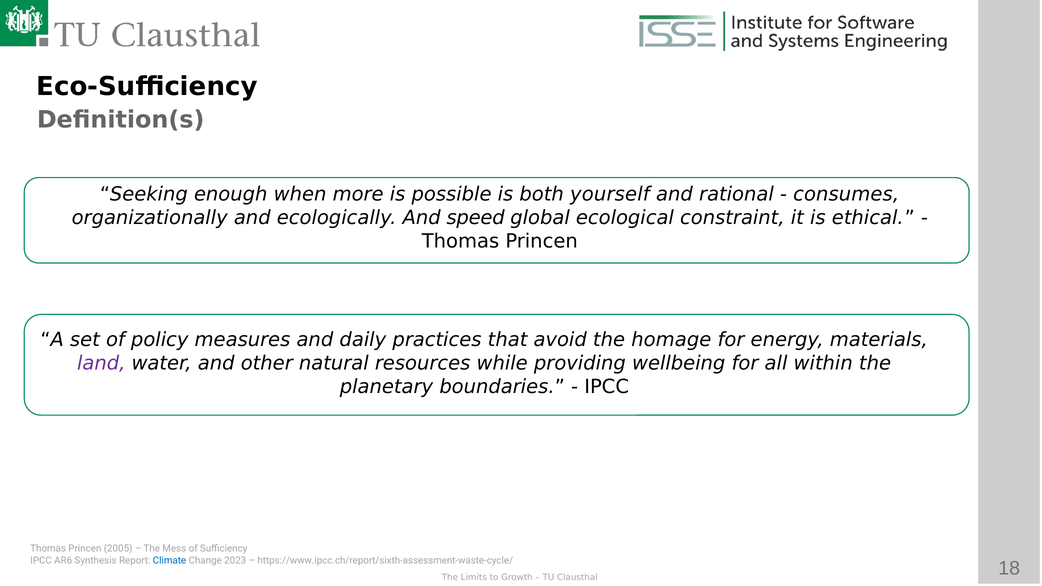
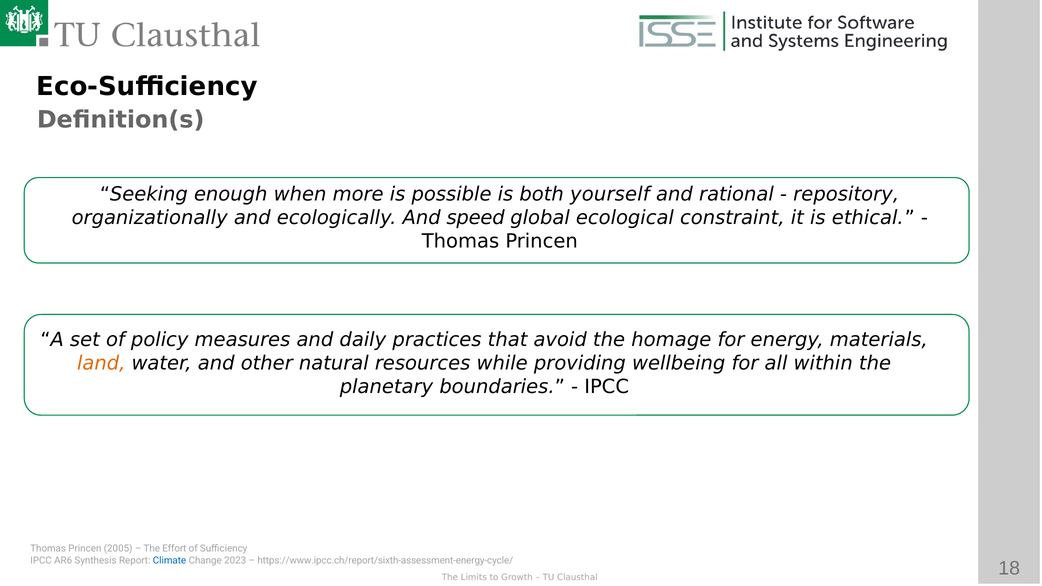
consumes: consumes -> repository (846, 195)
land colour: purple -> orange (101, 363)
Mess: Mess -> Effort (174, 549)
https://www.ipcc.ch/report/sixth-assessment-waste-cycle/: https://www.ipcc.ch/report/sixth-assessment-waste-cycle/ -> https://www.ipcc.ch/report/sixth-assessment-energy-cycle/ (385, 561)
